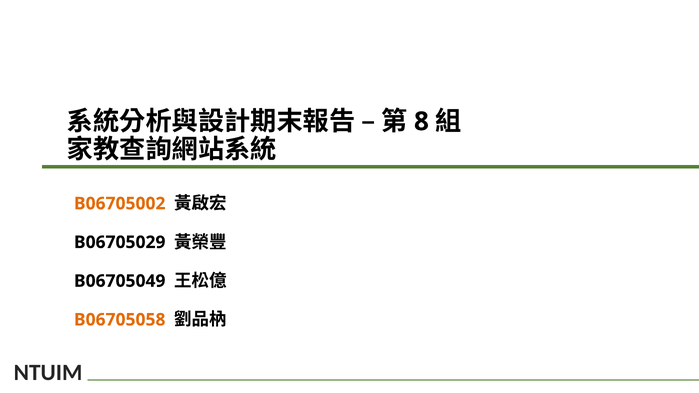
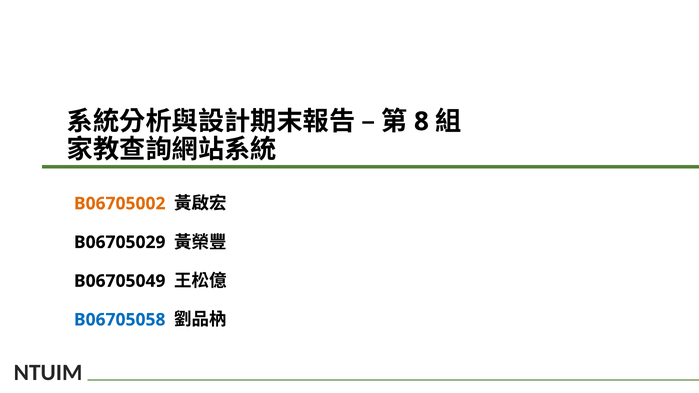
B06705058 colour: orange -> blue (120, 320)
